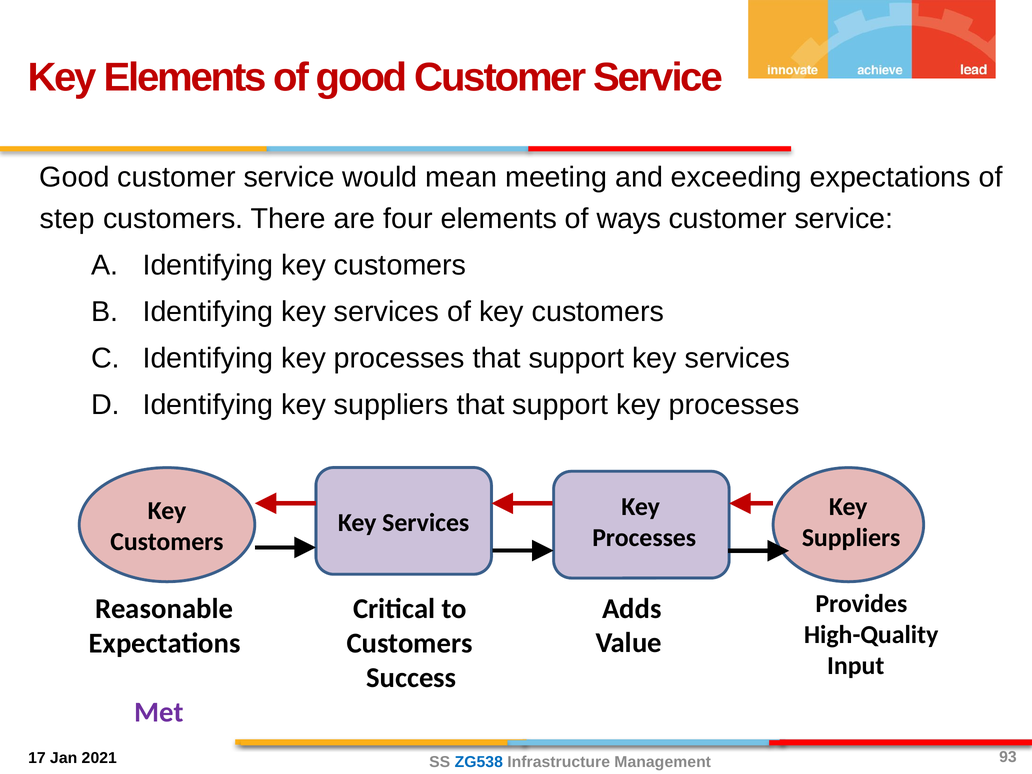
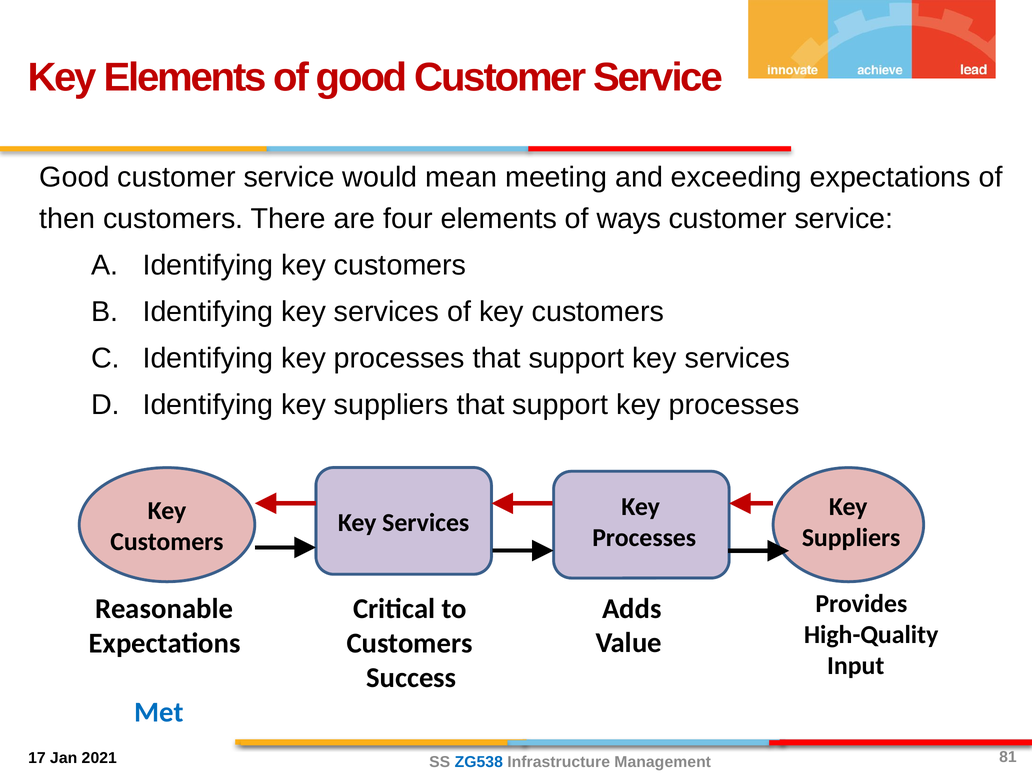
step: step -> then (67, 219)
Met colour: purple -> blue (159, 712)
93: 93 -> 81 (1008, 757)
